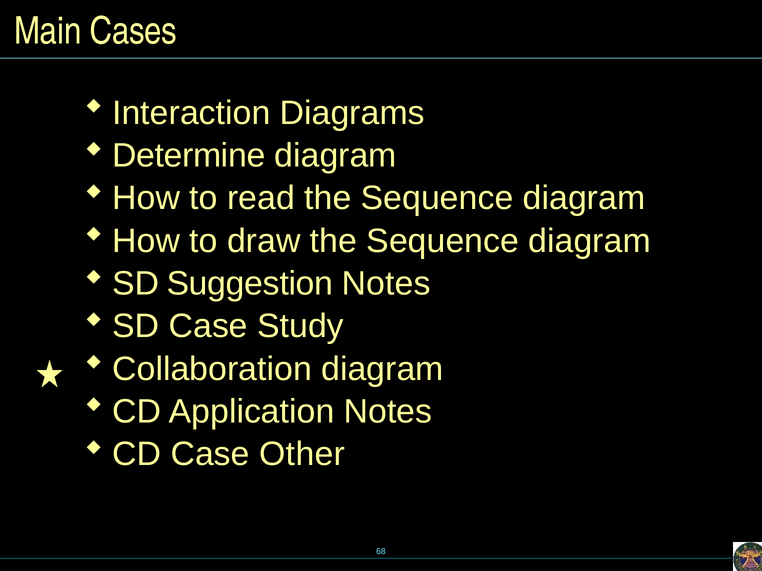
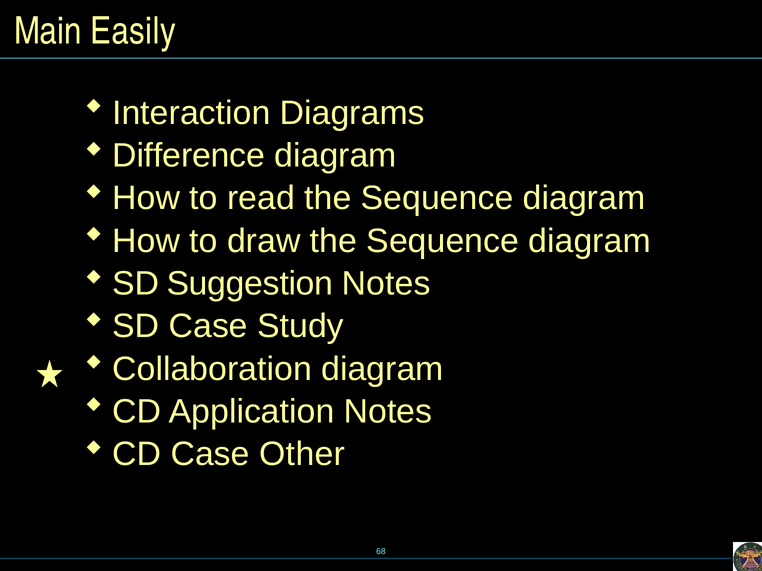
Cases: Cases -> Easily (133, 31)
Determine: Determine -> Difference (189, 156)
